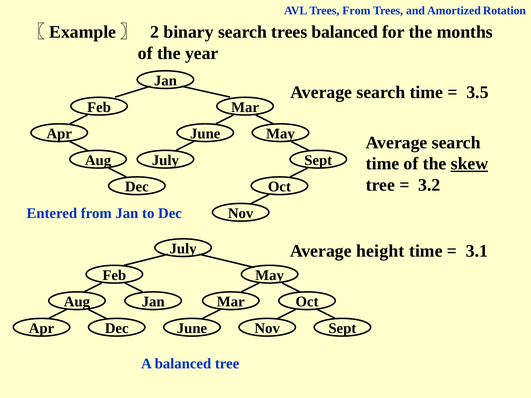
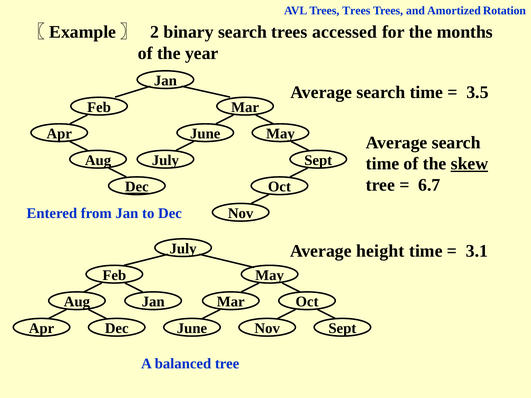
AVL Trees From: From -> Trees (356, 11)
trees balanced: balanced -> accessed (345, 32)
3.2: 3.2 -> 6.7 (429, 185)
Dec underline: none -> present (137, 187)
